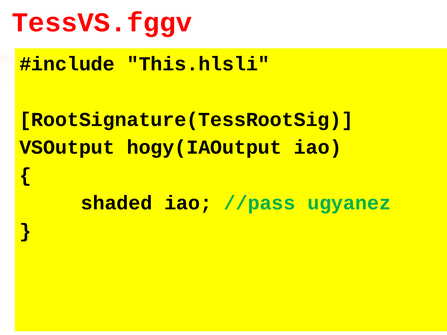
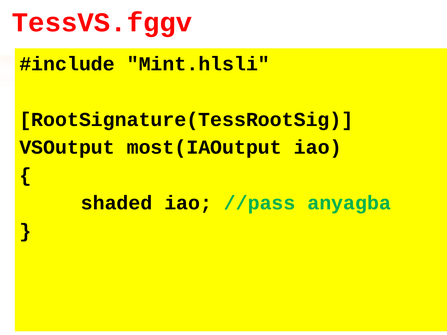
This.hlsli: This.hlsli -> Mint.hlsli (198, 64)
hogy(IAOutput: hogy(IAOutput -> most(IAOutput (204, 148)
ugyanez: ugyanez -> anyagba (349, 203)
